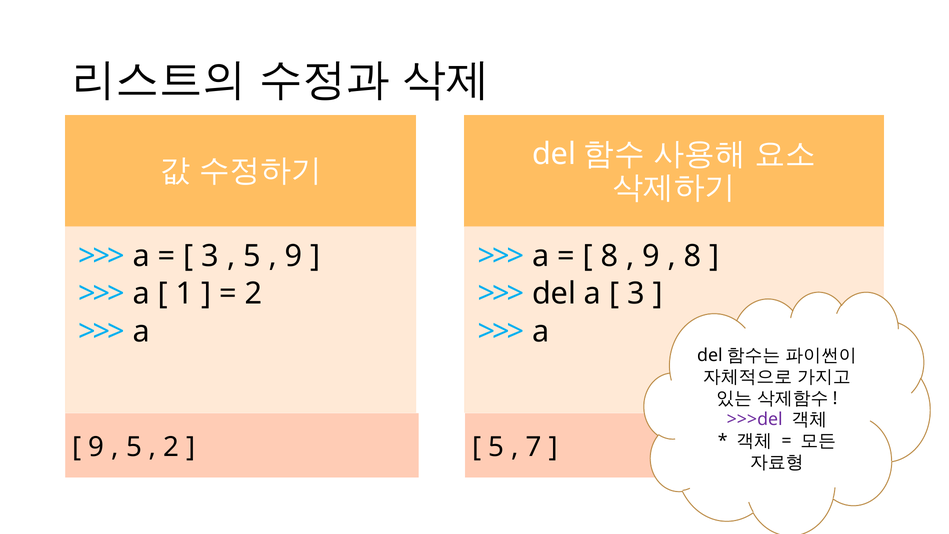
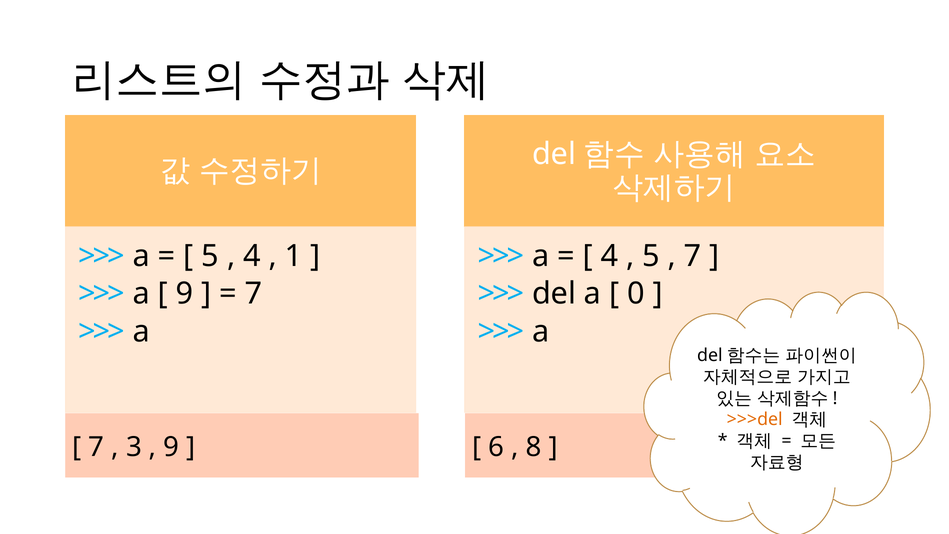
3: 3 -> 5 (210, 256)
5: 5 -> 4 (252, 256)
9: 9 -> 1 (294, 256)
8: 8 -> 4 (609, 256)
9: 9 -> 5 (651, 256)
8: 8 -> 7 (693, 256)
1: 1 -> 9 (185, 294)
2: 2 -> 7 (254, 294)
3: 3 -> 0 (636, 294)
>>>del colour: purple -> orange (755, 419)
9: 9 -> 7 (96, 447)
5: 5 -> 3 (134, 447)
2: 2 -> 9 (171, 447)
5: 5 -> 6 (496, 447)
7: 7 -> 8 (534, 447)
